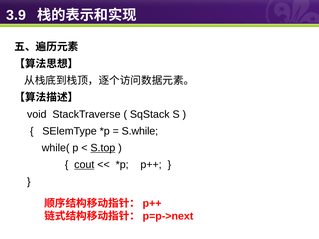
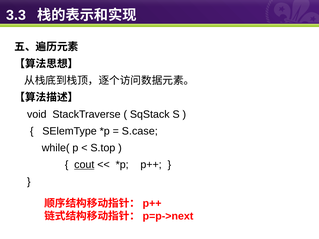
3.9: 3.9 -> 3.3 (16, 15)
S.while: S.while -> S.case (140, 131)
S.top underline: present -> none (103, 148)
